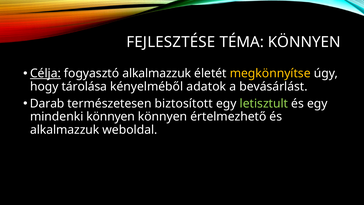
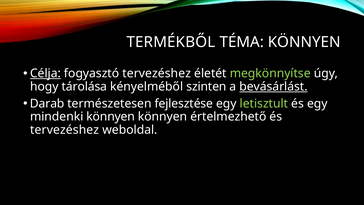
FEJLESZTÉSE: FEJLESZTÉSE -> TERMÉKBŐL (171, 42)
fogyasztó alkalmazzuk: alkalmazzuk -> tervezéshez (157, 73)
megkönnyítse colour: yellow -> light green (270, 73)
adatok: adatok -> szinten (206, 86)
bevásárlást underline: none -> present (274, 86)
biztosított: biztosított -> fejlesztése (184, 103)
alkalmazzuk: alkalmazzuk -> tervezéshez (65, 130)
